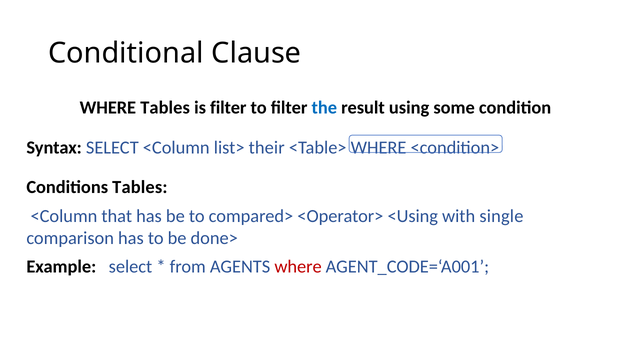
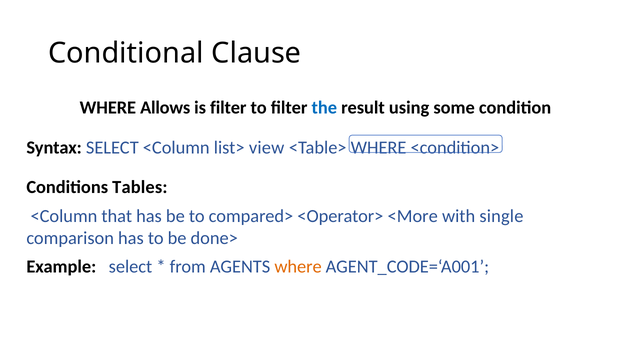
WHERE Tables: Tables -> Allows (165, 108)
their: their -> view (267, 148)
<Using: <Using -> <More (413, 216)
where colour: red -> orange (298, 267)
